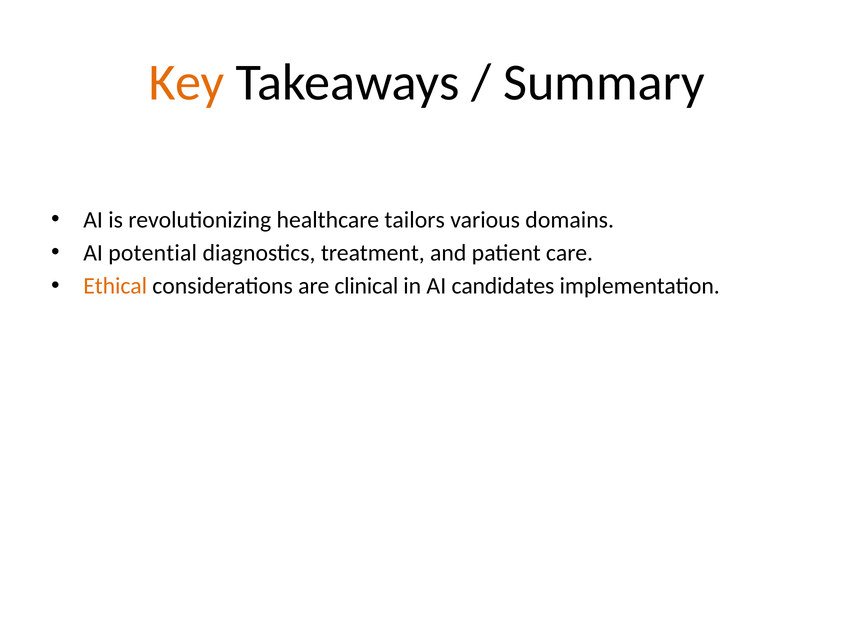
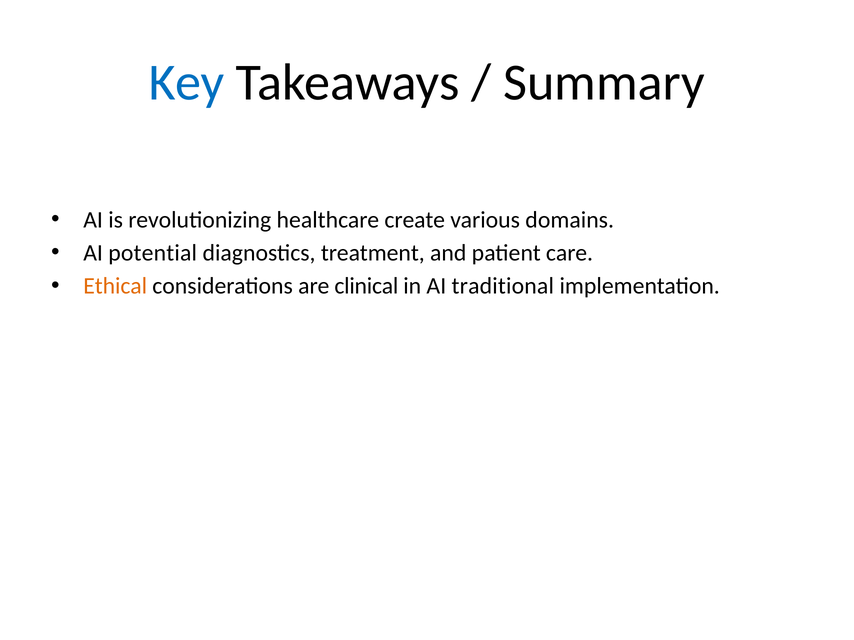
Key colour: orange -> blue (187, 83)
tailors: tailors -> create (415, 220)
candidates: candidates -> traditional (503, 286)
